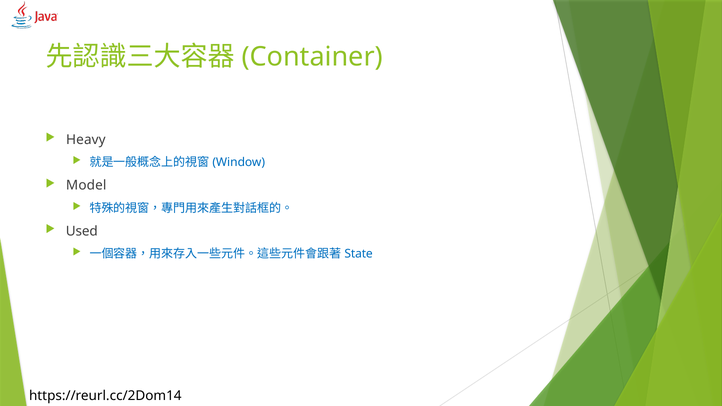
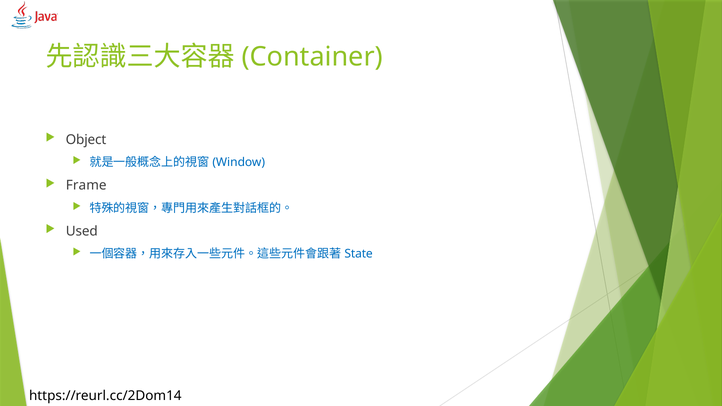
Heavy: Heavy -> Object (86, 140)
Model: Model -> Frame (86, 185)
